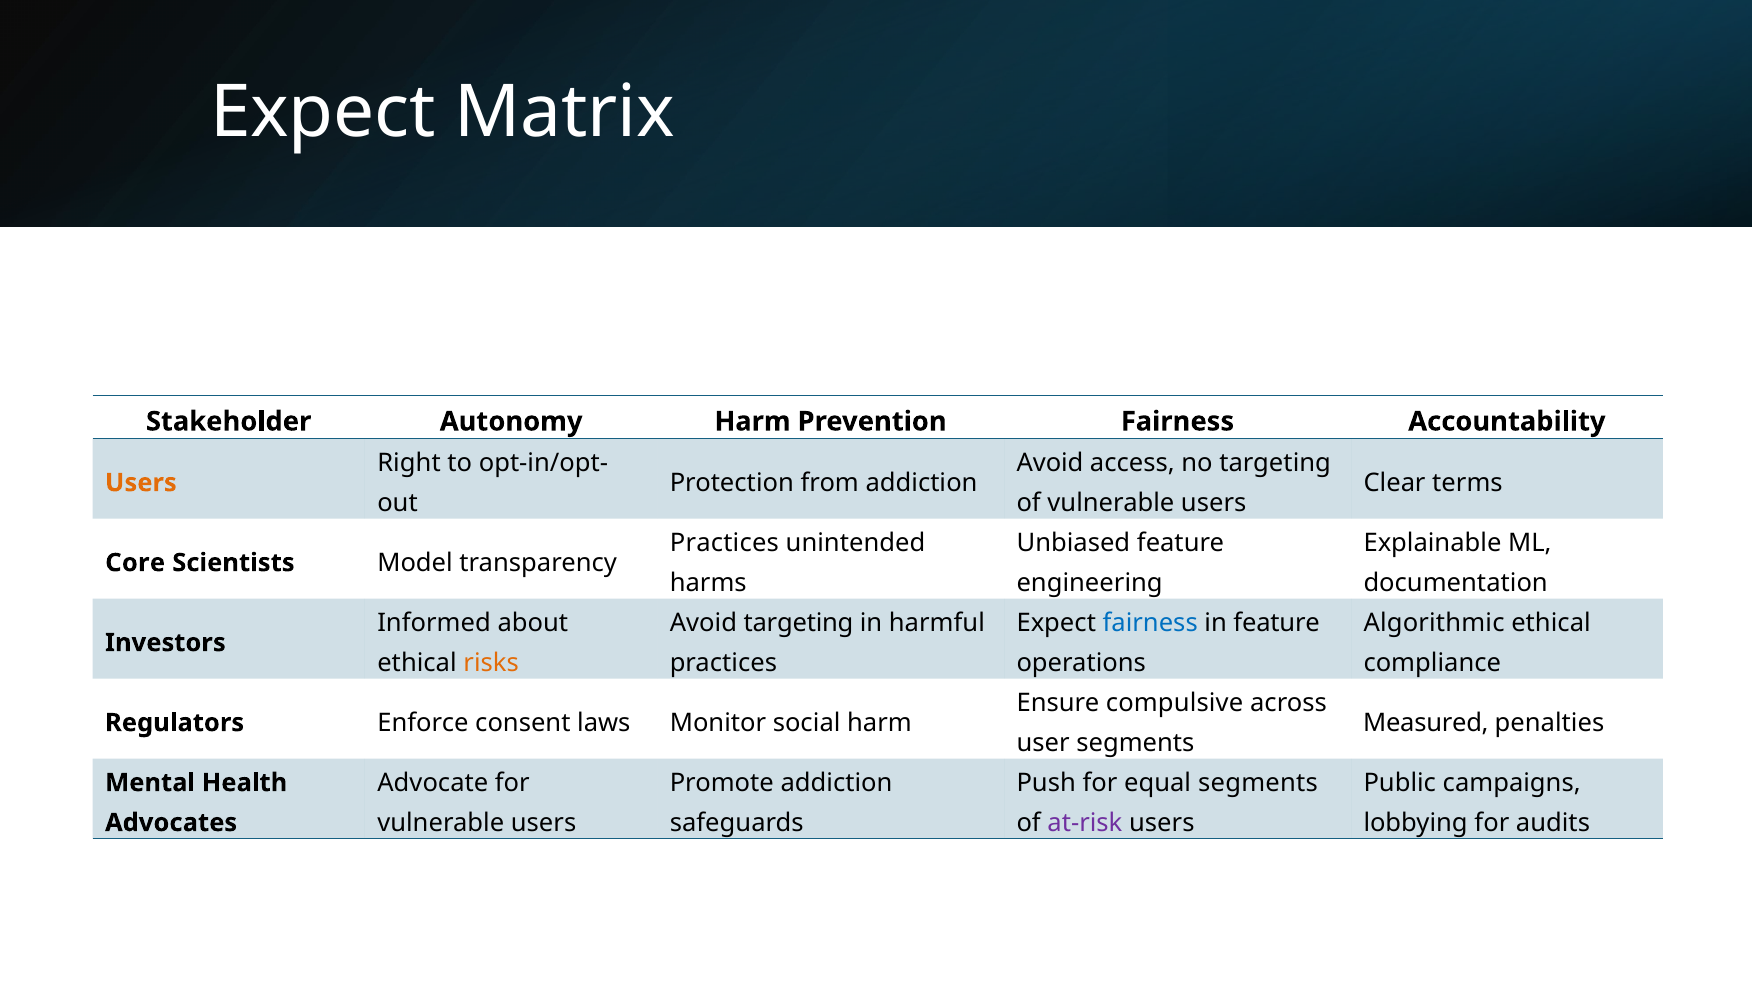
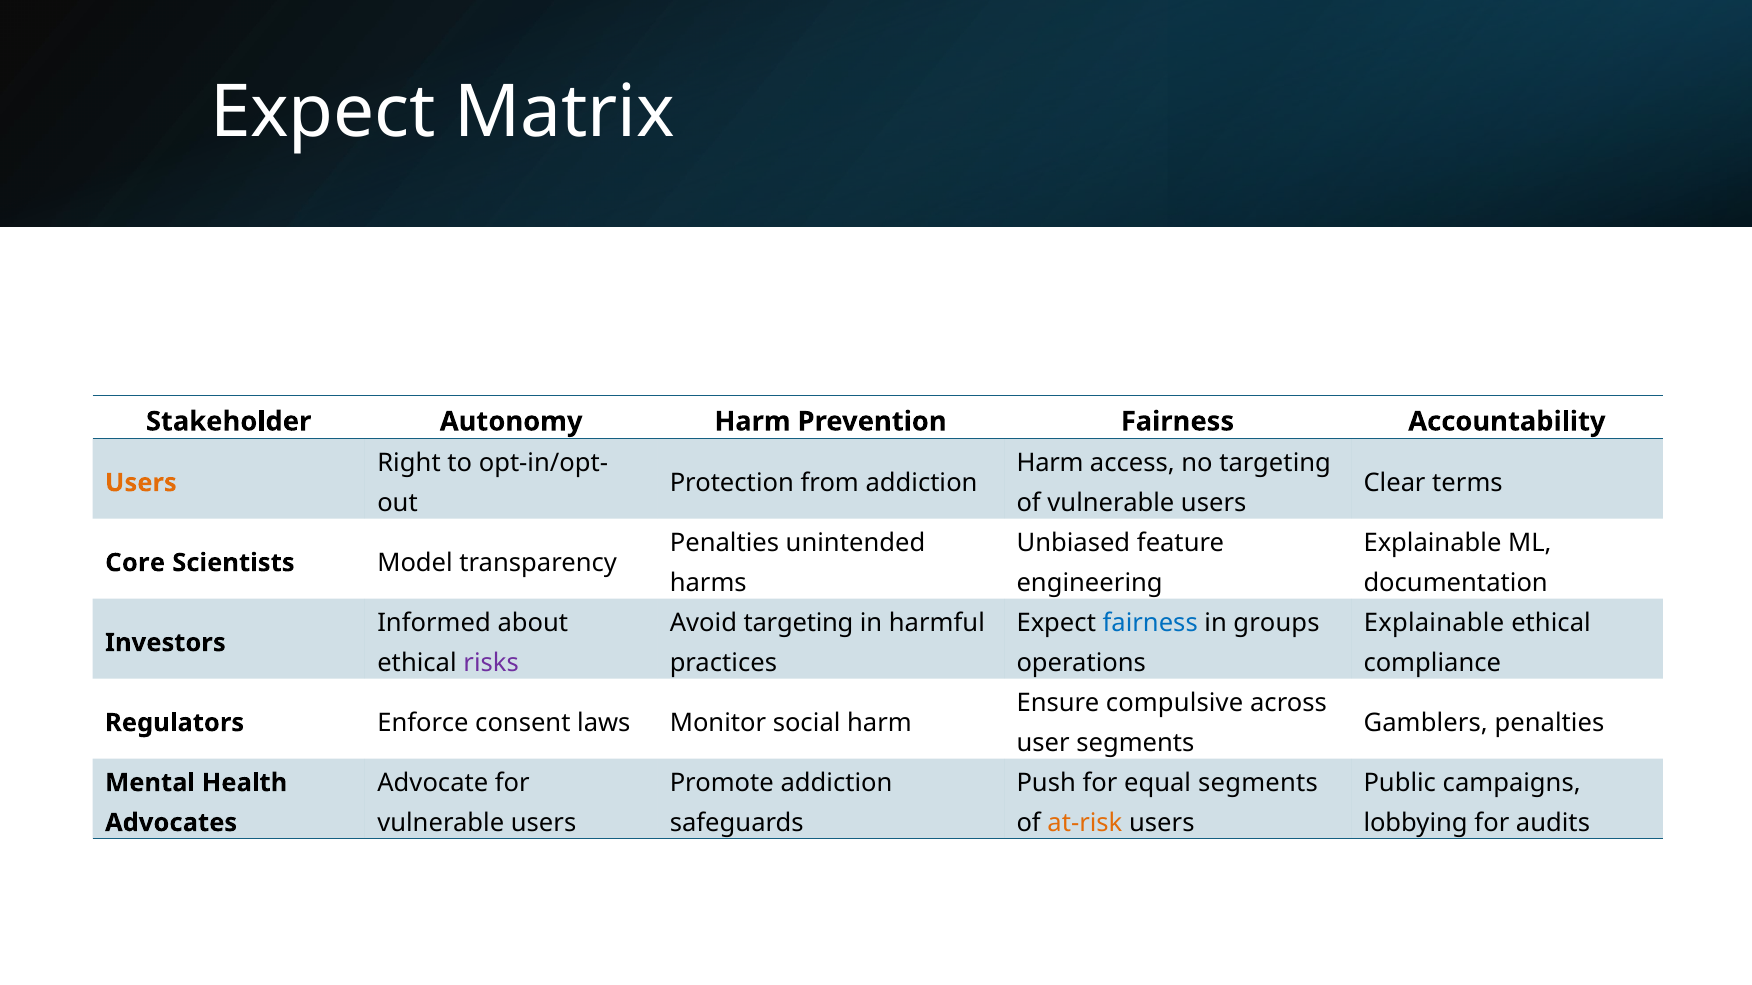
Avoid: Avoid -> Harm (1050, 463)
Practices: Practices -> Penalties (724, 543)
in feature: feature -> groups (1277, 623)
Algorithmic: Algorithmic -> Explainable (1434, 623)
risks colour: orange -> purple (491, 663)
Measured: Measured -> Gamblers (1426, 723)
at-risk colour: purple -> orange (1085, 823)
